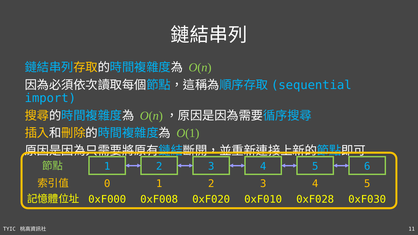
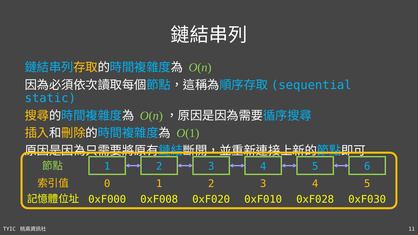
import: import -> static (50, 98)
